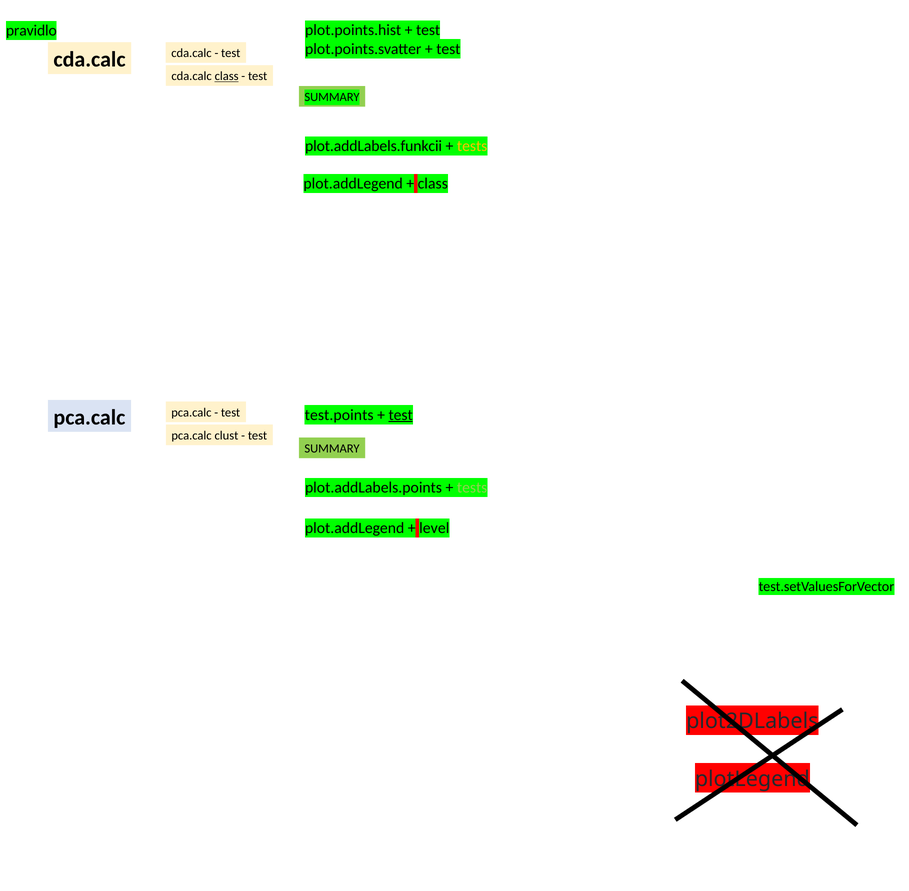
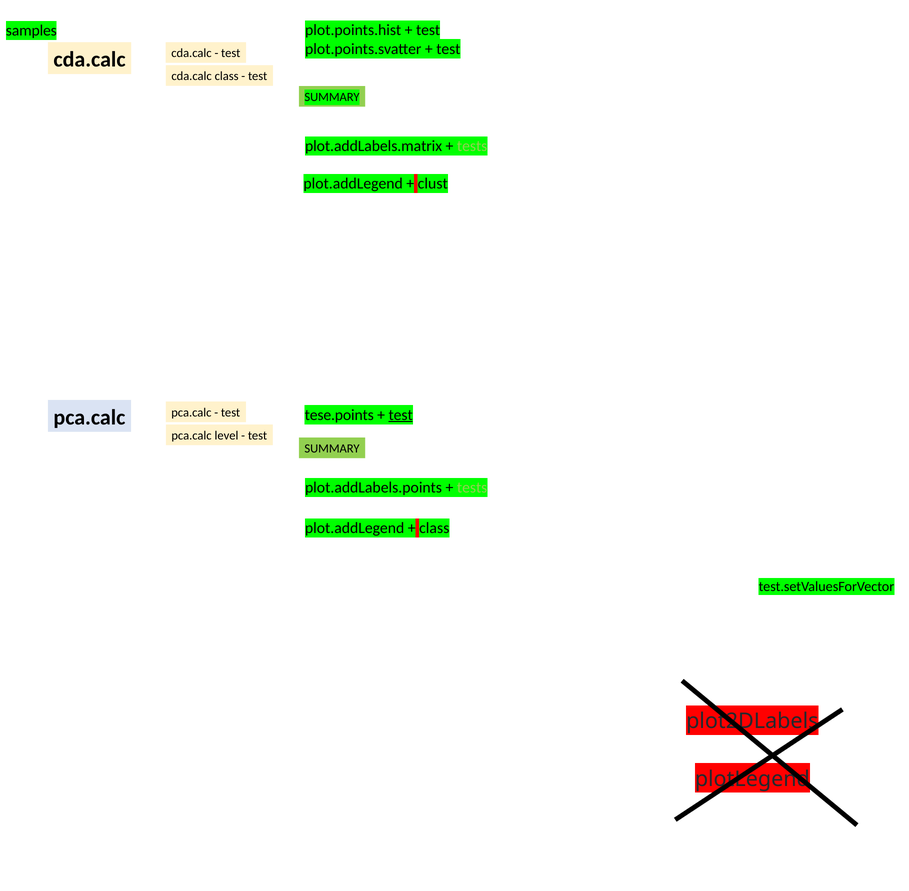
pravidlo: pravidlo -> samples (31, 31)
class underline: present -> none (227, 76)
plot.addLabels.funkcii: plot.addLabels.funkcii -> plot.addLabels.matrix (374, 146)
tests colour: yellow -> light green (472, 146)
class: class -> clust (433, 183)
test.points: test.points -> tese.points (339, 415)
clust: clust -> level (226, 436)
level: level -> class (434, 528)
